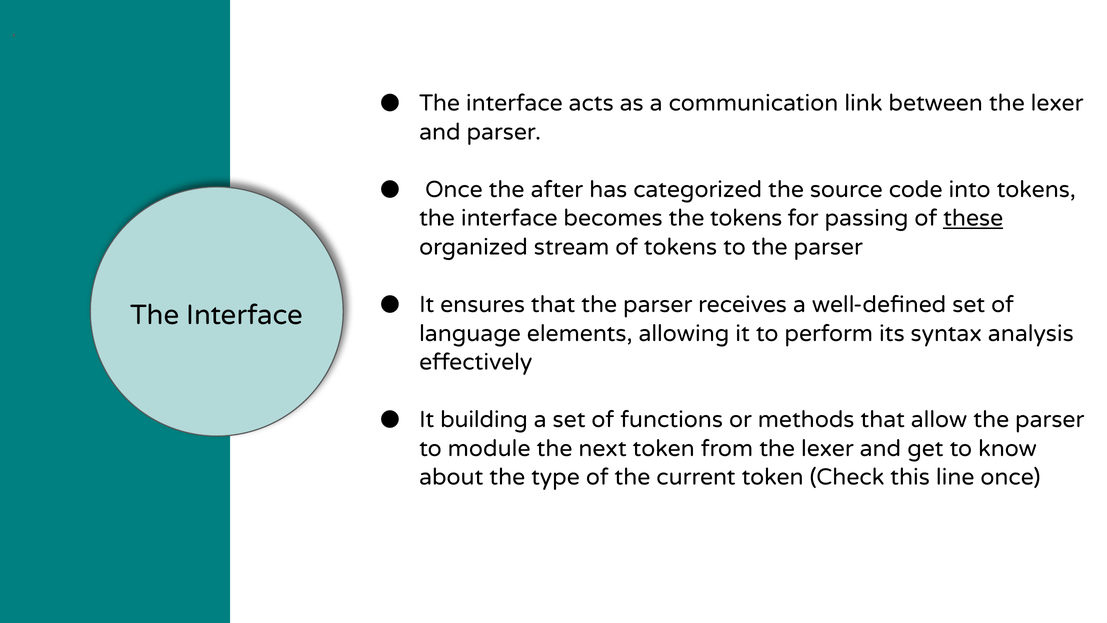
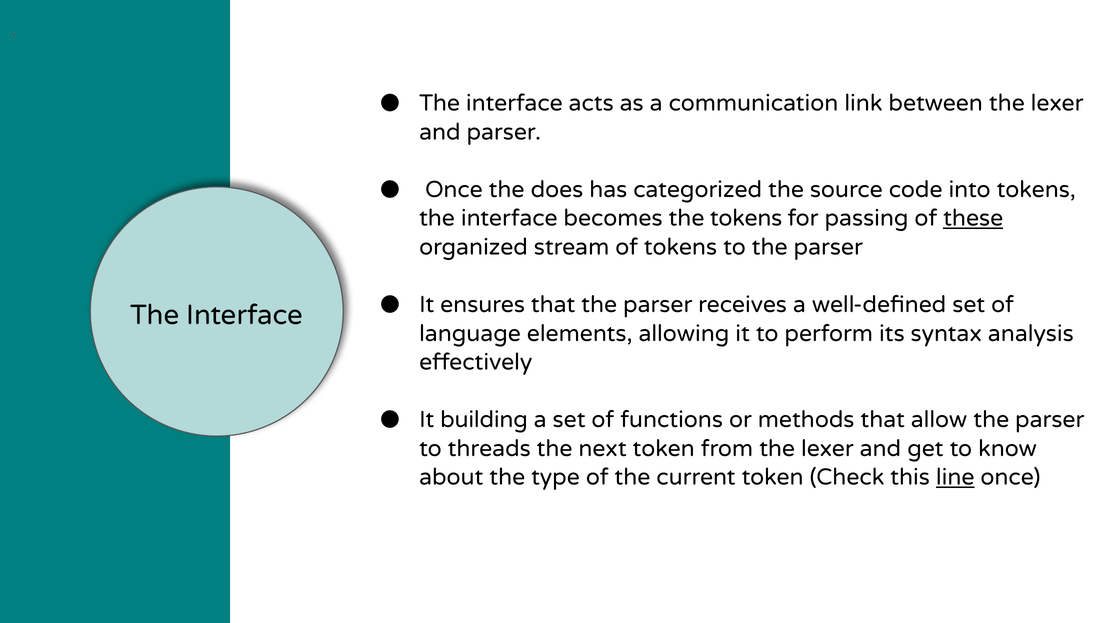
after: after -> does (557, 189)
module: module -> threads (489, 448)
line underline: none -> present (955, 477)
